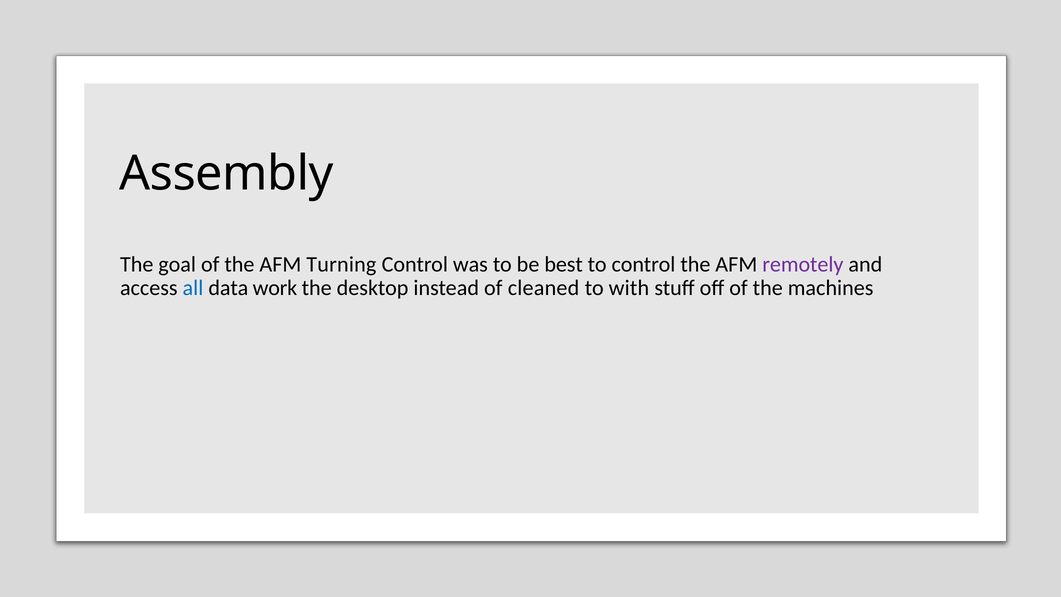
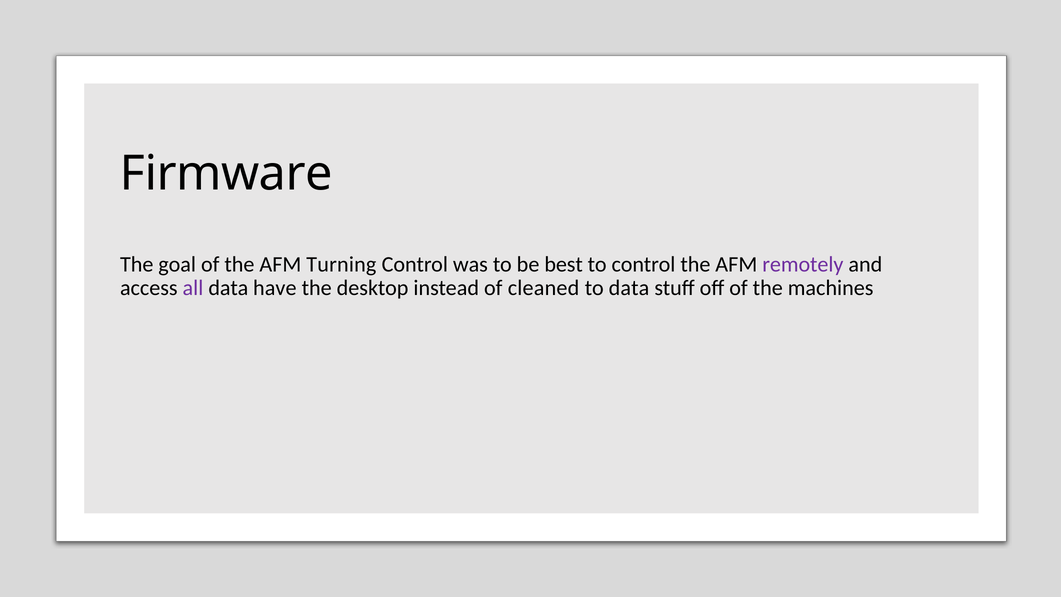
Assembly: Assembly -> Firmware (226, 174)
all colour: blue -> purple (193, 288)
work: work -> have (275, 288)
to with: with -> data (629, 288)
